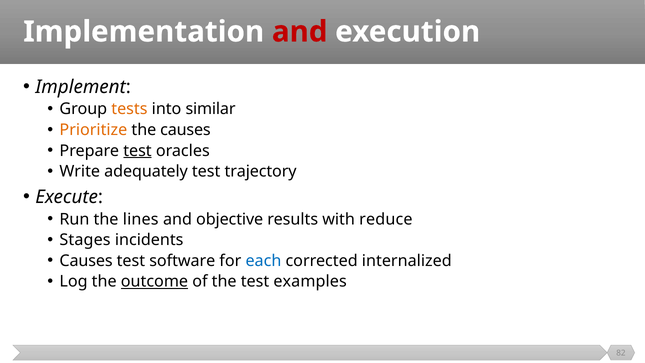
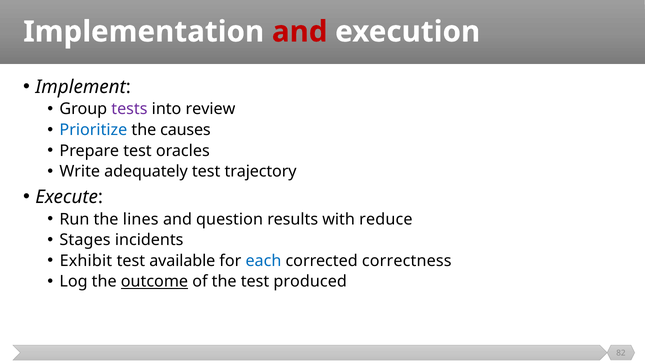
tests colour: orange -> purple (129, 109)
similar: similar -> review (210, 109)
Prioritize colour: orange -> blue (93, 130)
test underline: present -> none (137, 151)
objective: objective -> question (230, 219)
Causes: Causes -> Exhibit (86, 261)
software: software -> available (182, 261)
internalized: internalized -> correctness (407, 261)
examples: examples -> produced (310, 281)
